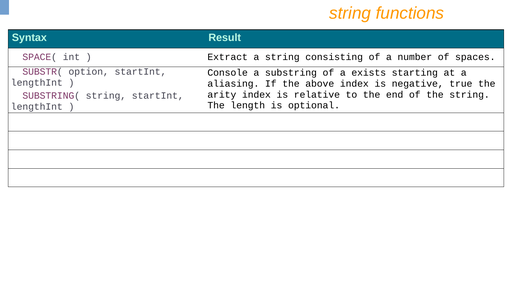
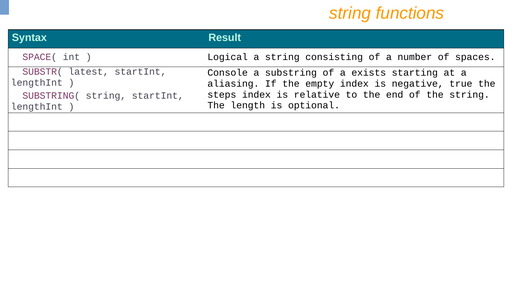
Extract: Extract -> Logical (228, 57)
option: option -> latest (89, 72)
above: above -> empty (320, 84)
arity: arity -> steps (222, 95)
